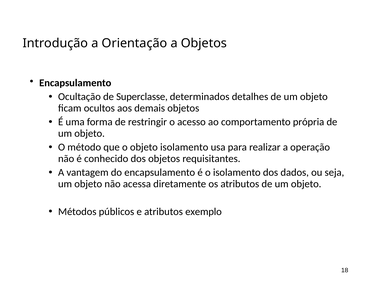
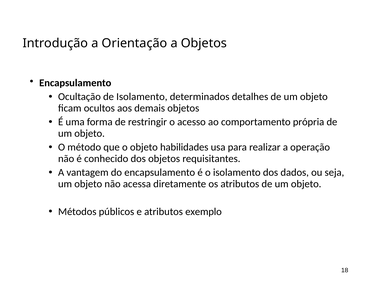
de Superclasse: Superclasse -> Isolamento (142, 97)
objeto isolamento: isolamento -> habilidades (184, 148)
